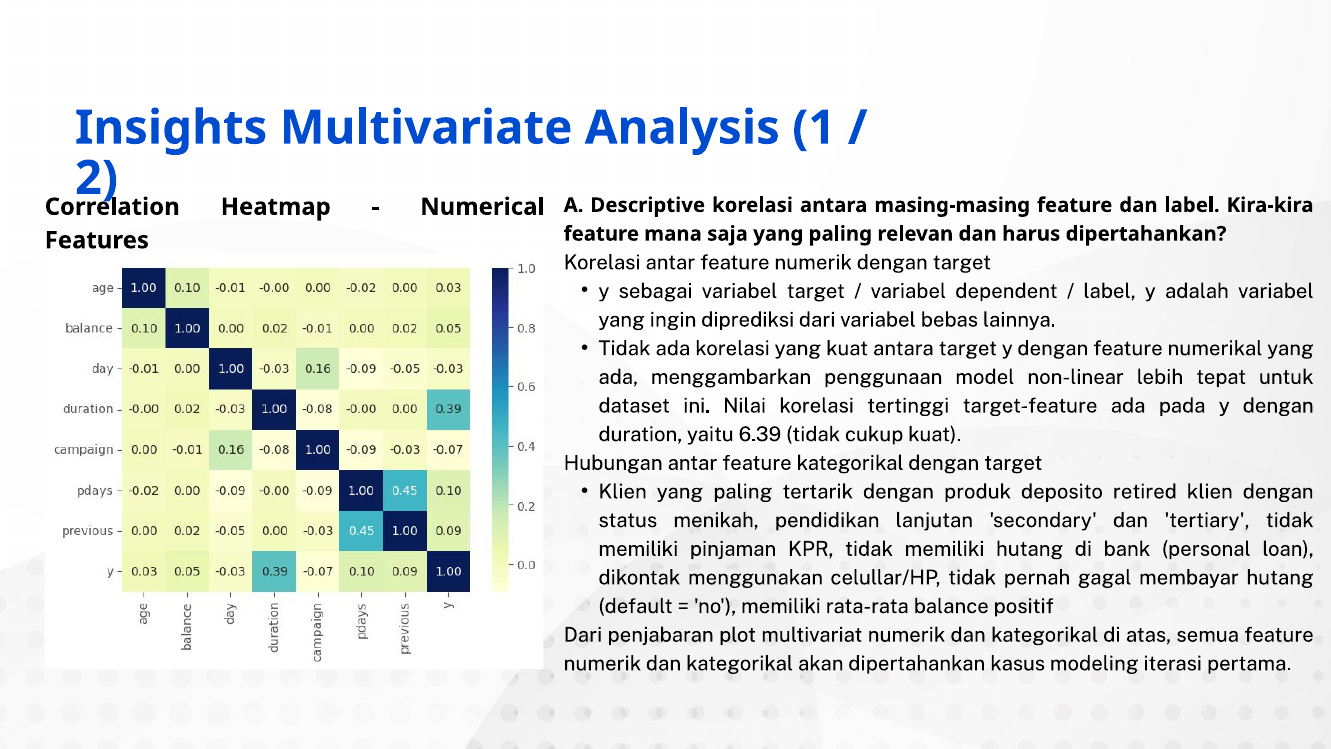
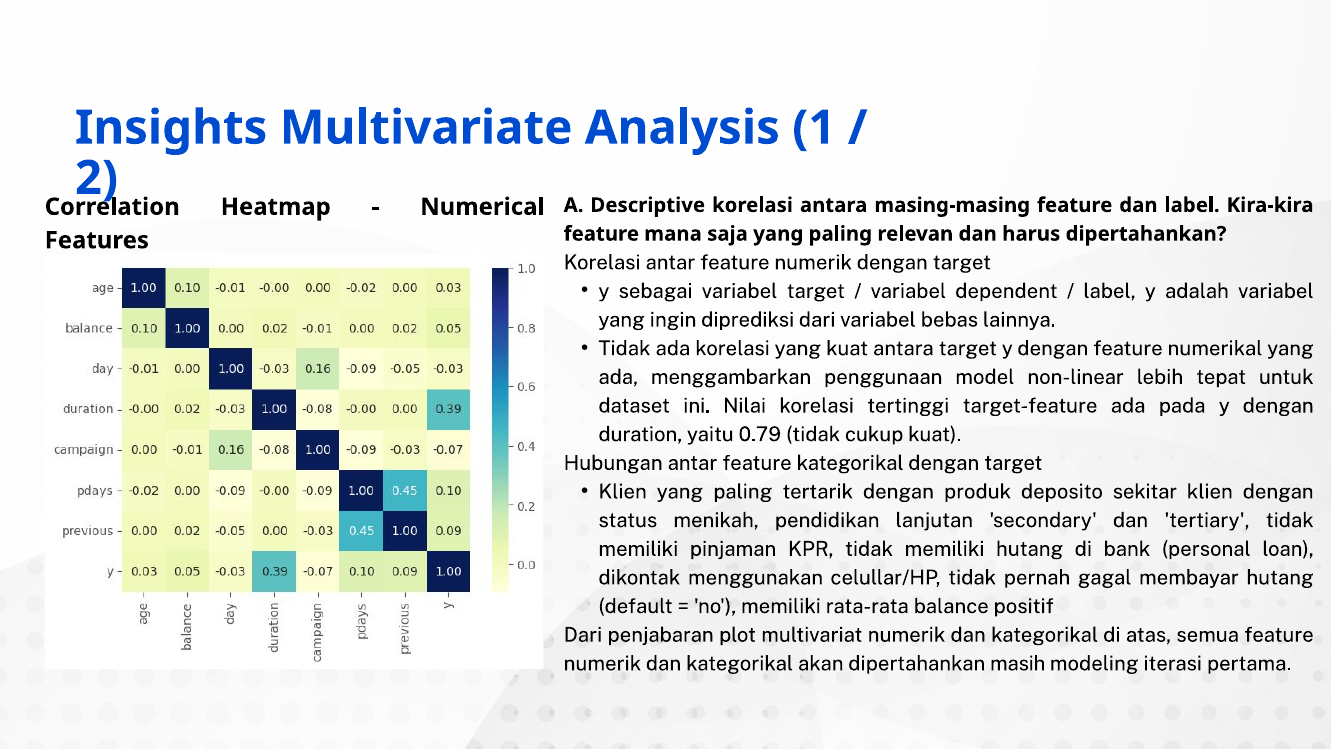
6.39: 6.39 -> 0.79 (760, 434)
retired: retired -> sekitar (1145, 492)
kasus: kasus -> masih (1018, 663)
